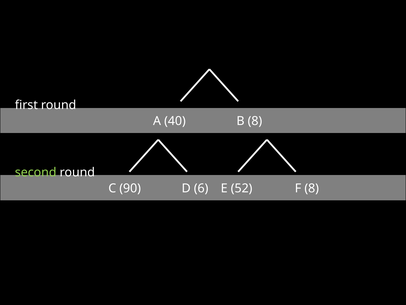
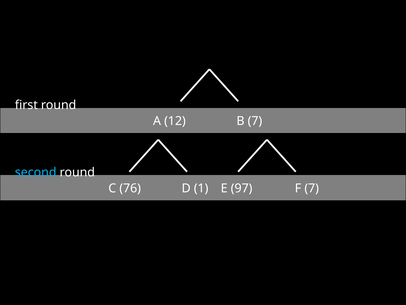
40: 40 -> 12 (175, 121)
B 8: 8 -> 7 (255, 121)
second colour: light green -> light blue (36, 172)
90: 90 -> 76 (130, 188)
6: 6 -> 1 (201, 188)
52: 52 -> 97 (242, 188)
F 8: 8 -> 7 (312, 188)
